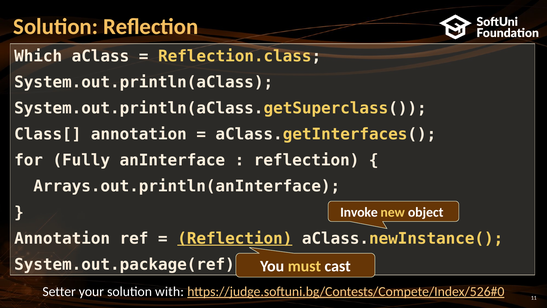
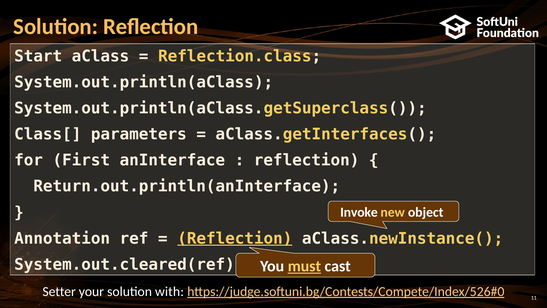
Which: Which -> Start (38, 56)
Class[ annotation: annotation -> parameters (139, 134)
Fully: Fully -> First (81, 160)
Arrays.out.println(anInterface: Arrays.out.println(anInterface -> Return.out.println(anInterface (187, 186)
System.out.package(ref: System.out.package(ref -> System.out.cleared(ref (129, 264)
must underline: none -> present (304, 266)
